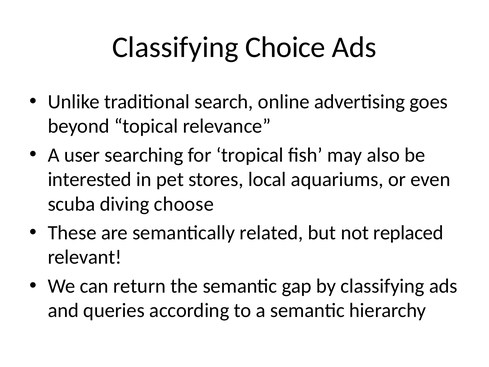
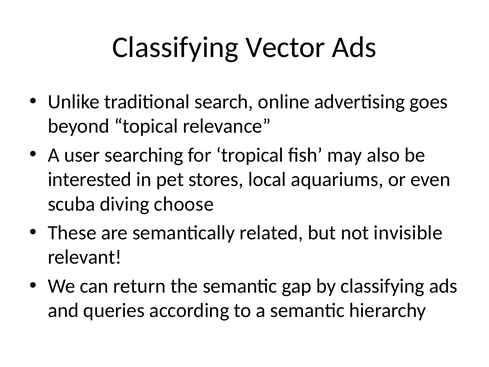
Choice: Choice -> Vector (285, 47)
replaced: replaced -> invisible (408, 233)
